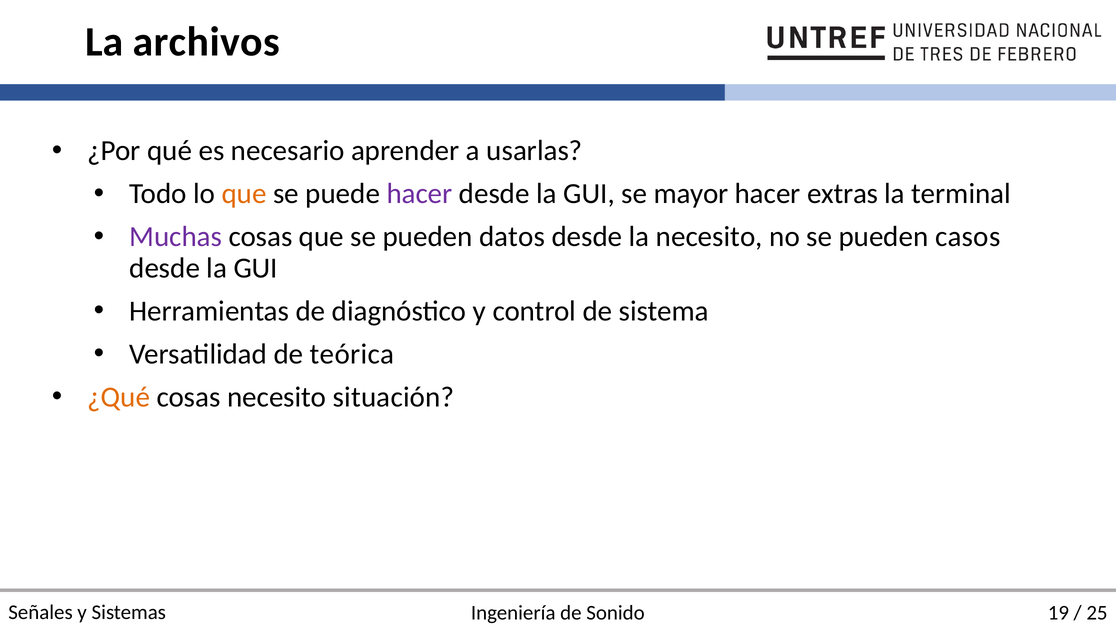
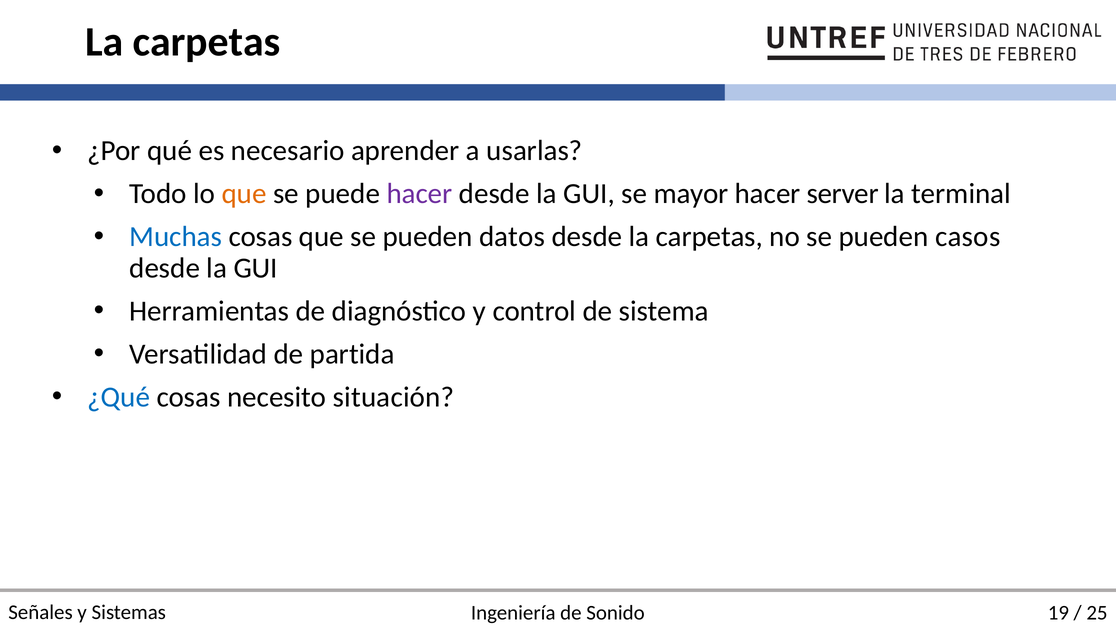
archivos: archivos -> carpetas (207, 42)
extras: extras -> server (843, 194)
Muchas colour: purple -> blue (176, 237)
desde la necesito: necesito -> carpetas (709, 237)
teórica: teórica -> partida (352, 354)
¿Qué colour: orange -> blue (119, 397)
